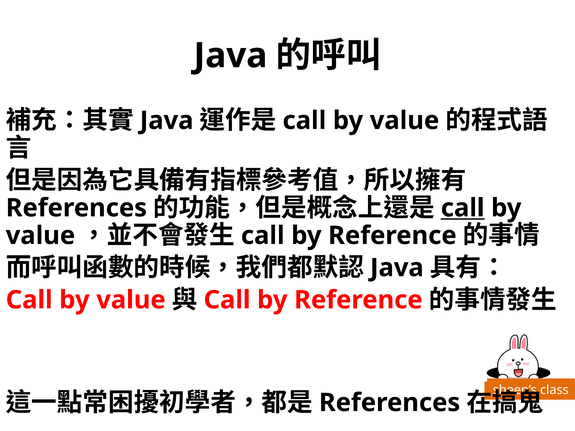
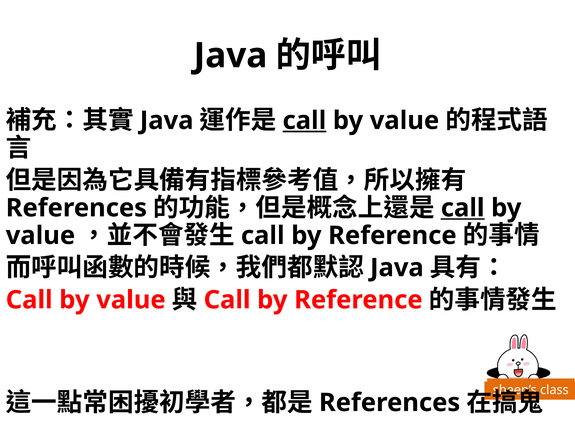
call underline: none -> present (304, 121)
